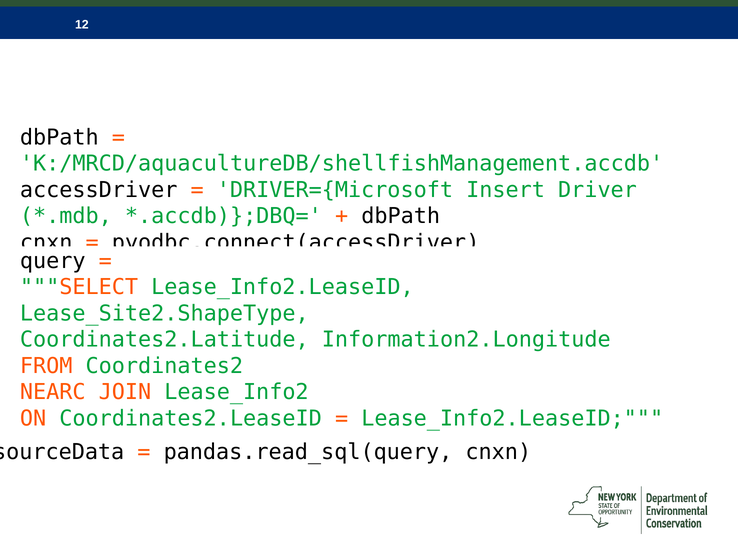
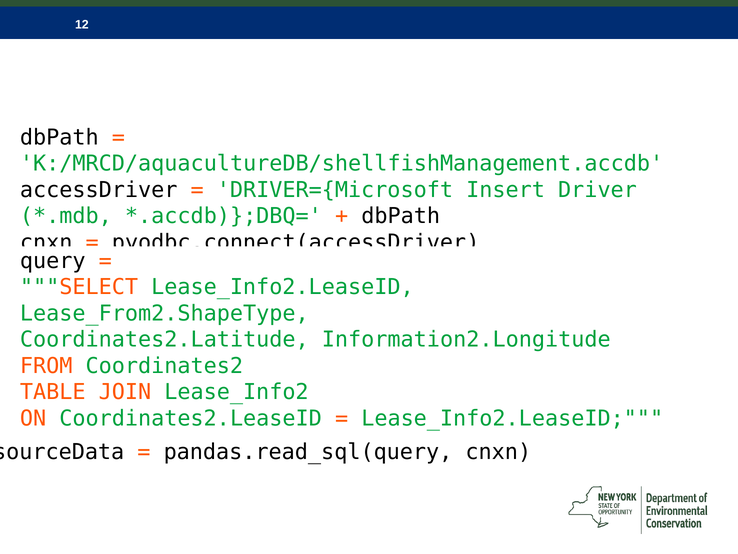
Lease_Site2.ShapeType: Lease_Site2.ShapeType -> Lease_From2.ShapeType (164, 313)
NEARC: NEARC -> TABLE (53, 392)
